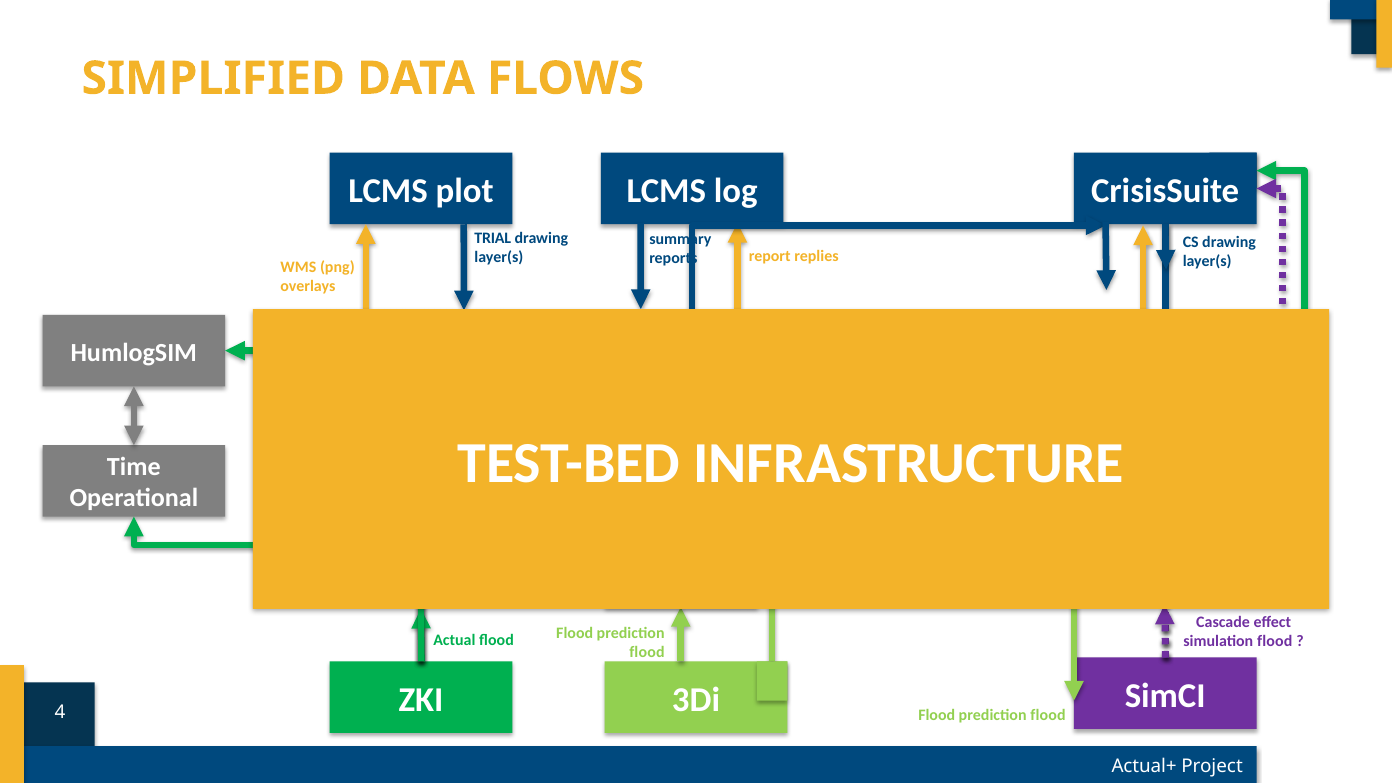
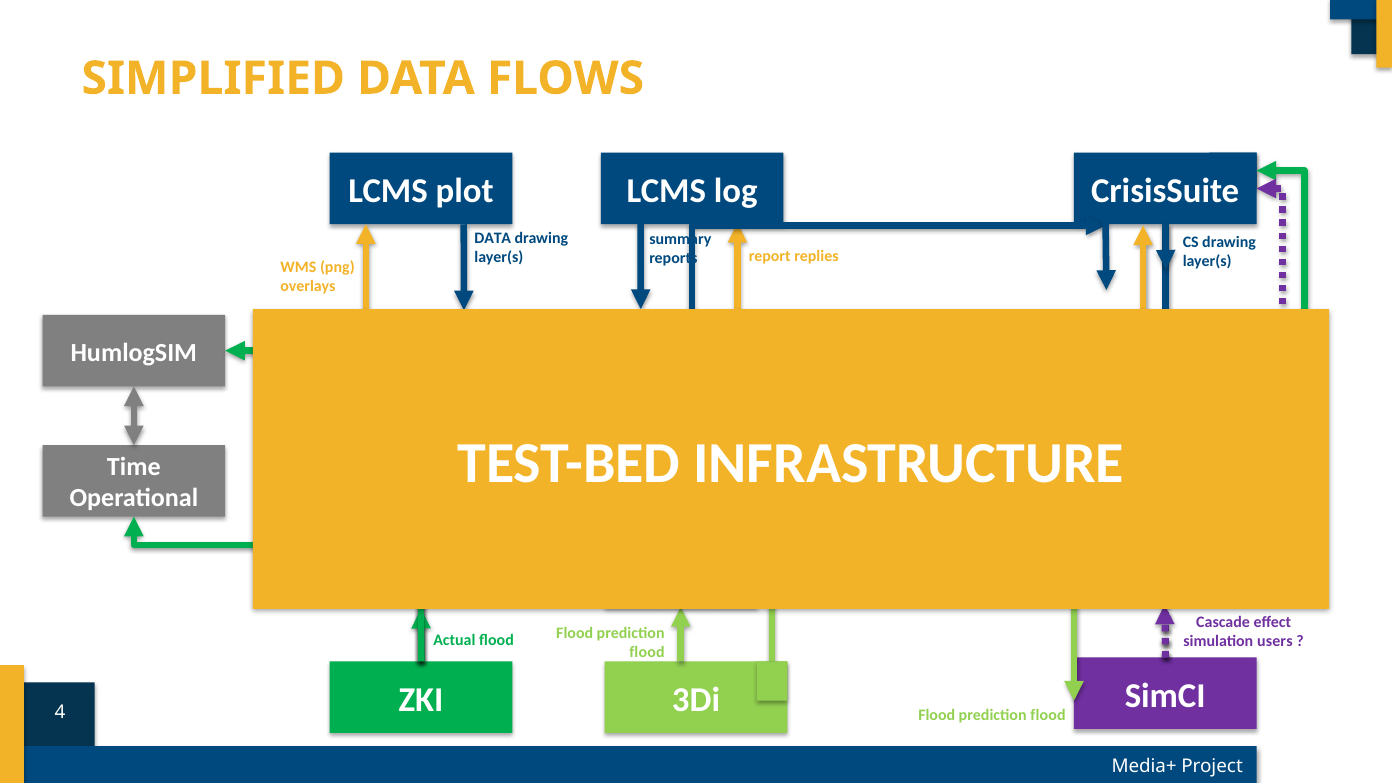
TRIAL: TRIAL -> DATA (493, 238)
simulation flood: flood -> users (1275, 642)
Actual+: Actual+ -> Media+ (1144, 766)
